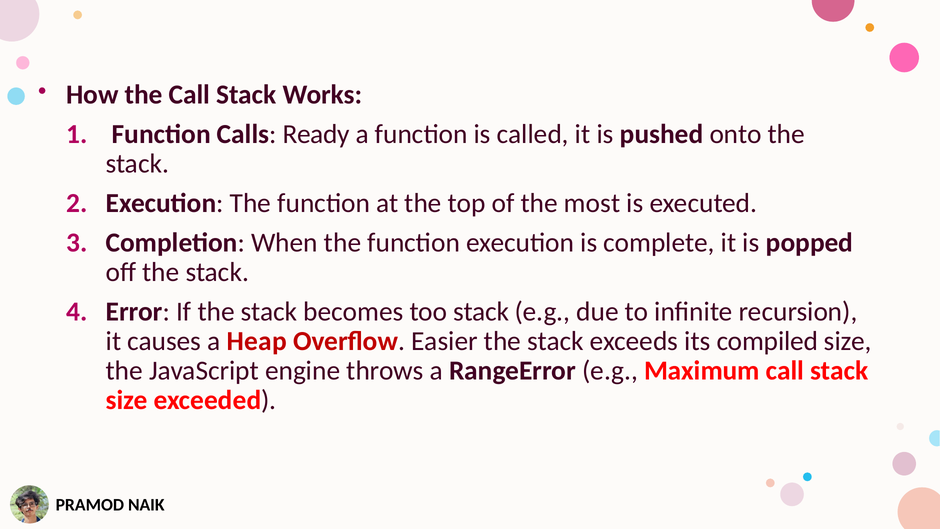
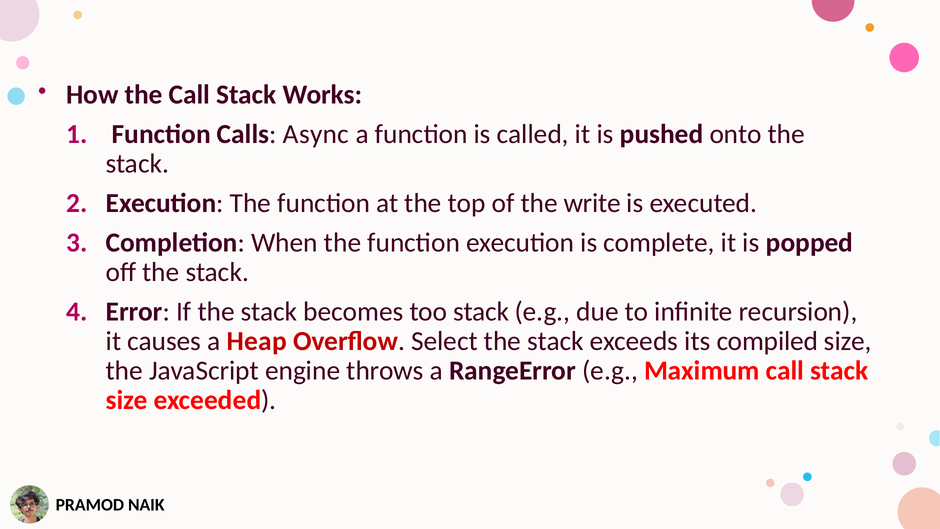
Ready: Ready -> Async (316, 134)
most: most -> write (592, 203)
Easier: Easier -> Select (444, 341)
